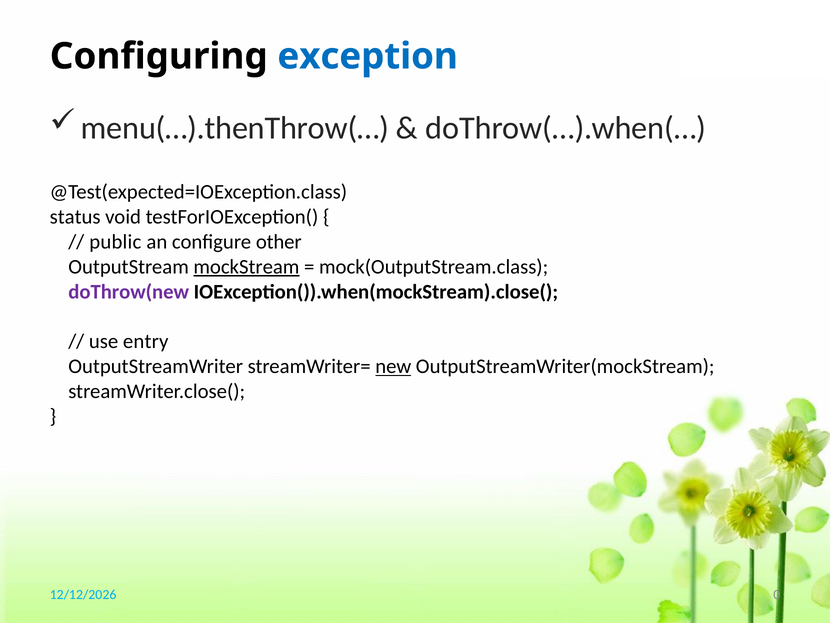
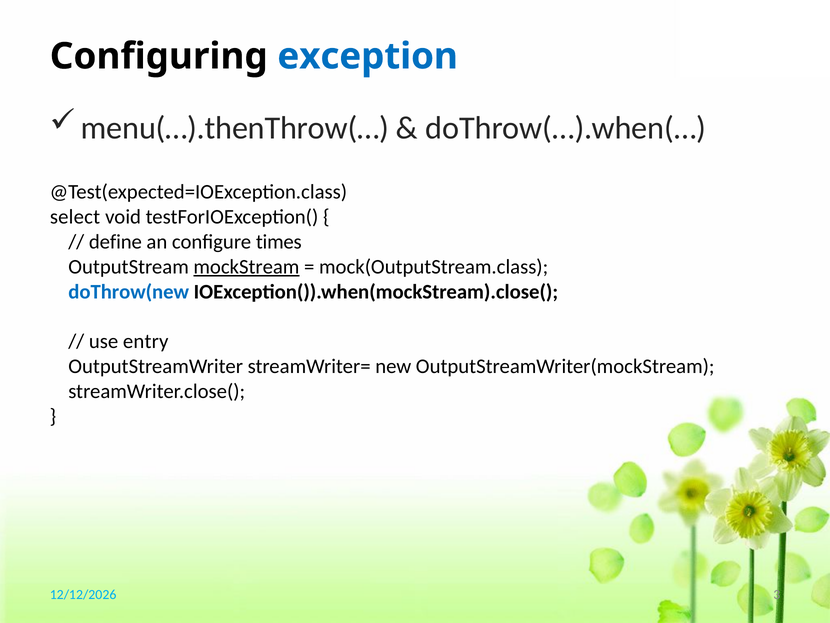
status: status -> select (75, 217)
public: public -> define (115, 242)
other: other -> times (279, 242)
doThrow(new colour: purple -> blue (129, 292)
new underline: present -> none (393, 366)
0: 0 -> 3 (777, 594)
